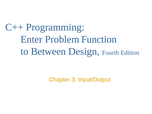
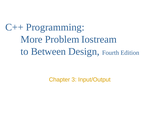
Enter: Enter -> More (31, 39)
Function: Function -> Iostream (99, 39)
